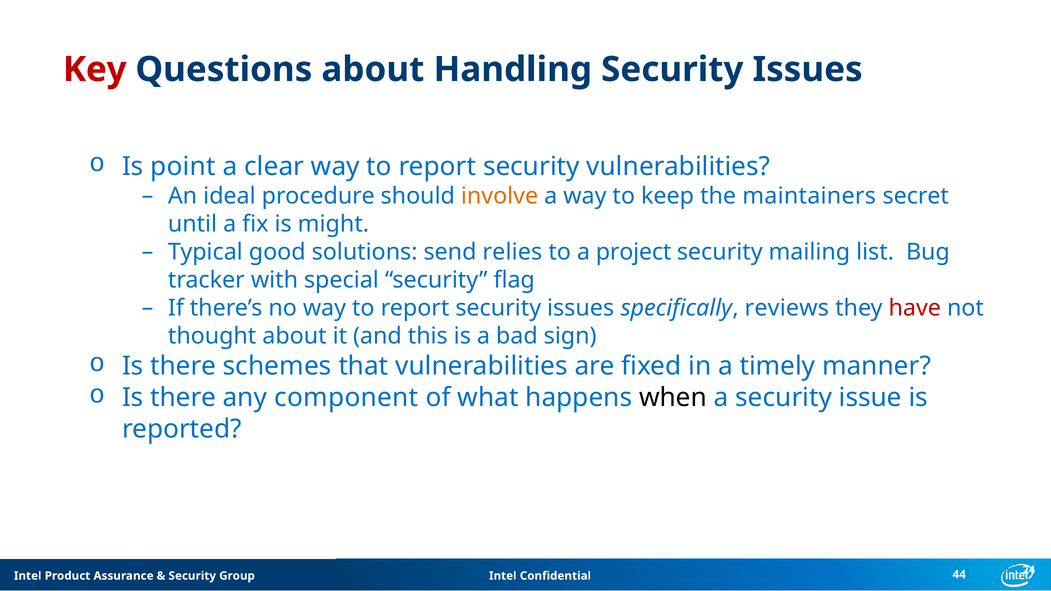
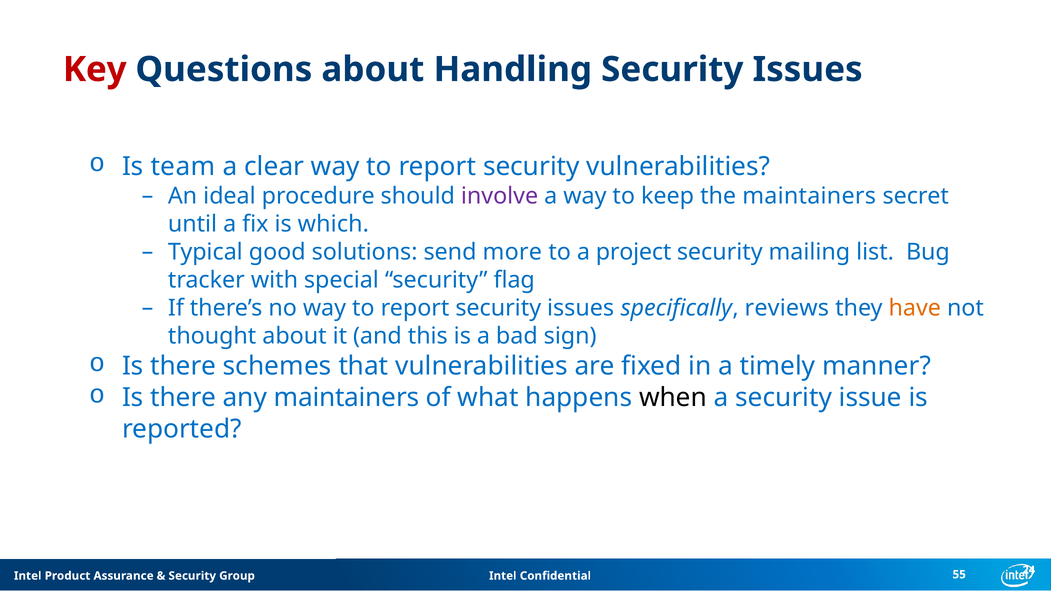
point: point -> team (183, 166)
involve colour: orange -> purple (500, 196)
might: might -> which (333, 224)
relies: relies -> more (512, 252)
have colour: red -> orange (915, 308)
any component: component -> maintainers (347, 398)
44: 44 -> 55 (959, 575)
